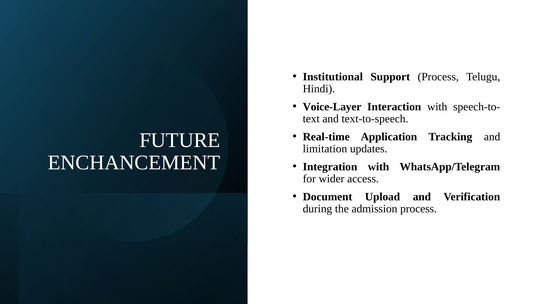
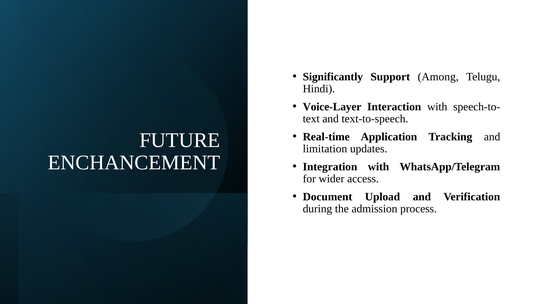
Institutional: Institutional -> Significantly (333, 77)
Support Process: Process -> Among (438, 77)
